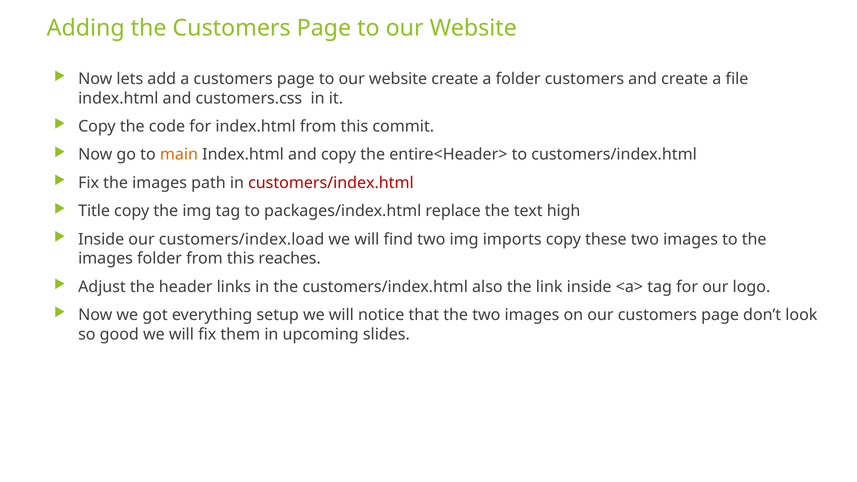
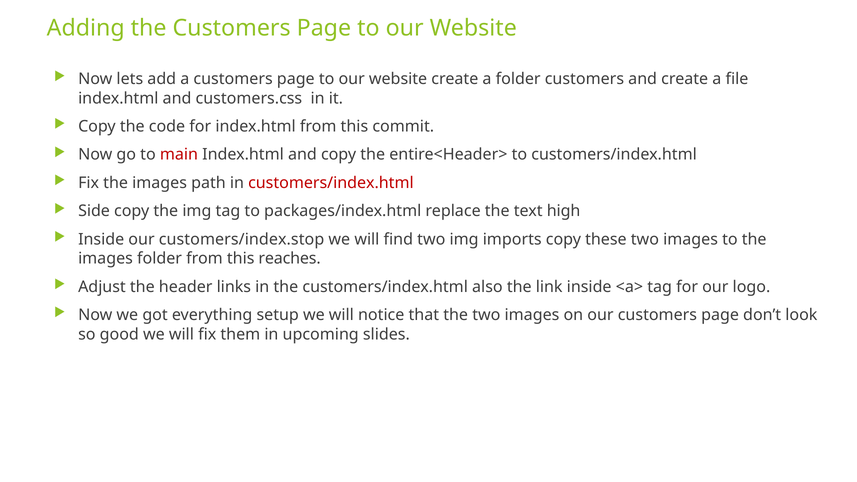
main colour: orange -> red (179, 155)
Title: Title -> Side (94, 211)
customers/index.load: customers/index.load -> customers/index.stop (242, 239)
